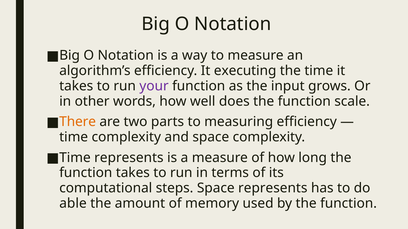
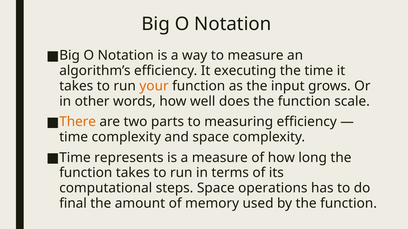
your colour: purple -> orange (154, 86)
Space represents: represents -> operations (273, 189)
able: able -> final (73, 204)
